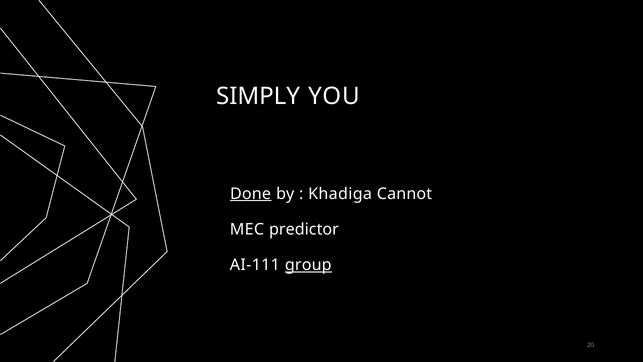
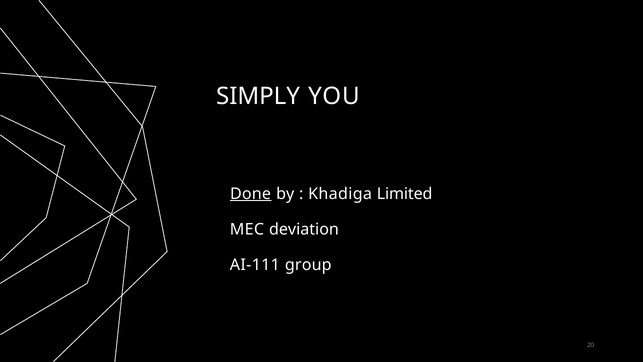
Cannot: Cannot -> Limited (405, 194)
predictor: predictor -> deviation (304, 229)
group underline: present -> none (308, 265)
